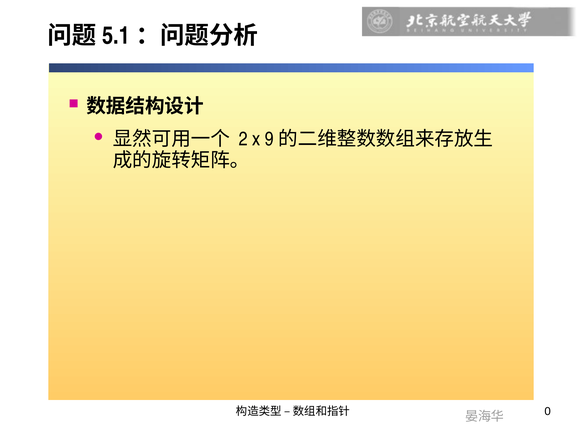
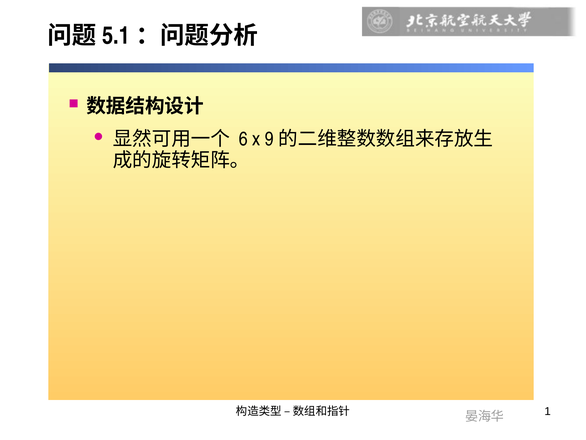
2: 2 -> 6 (243, 139)
0: 0 -> 1 (548, 411)
